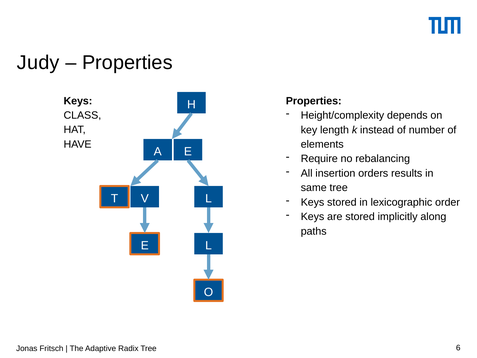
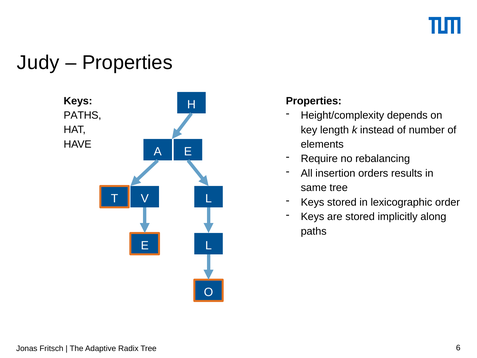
CLASS: CLASS -> PATHS (82, 115)
